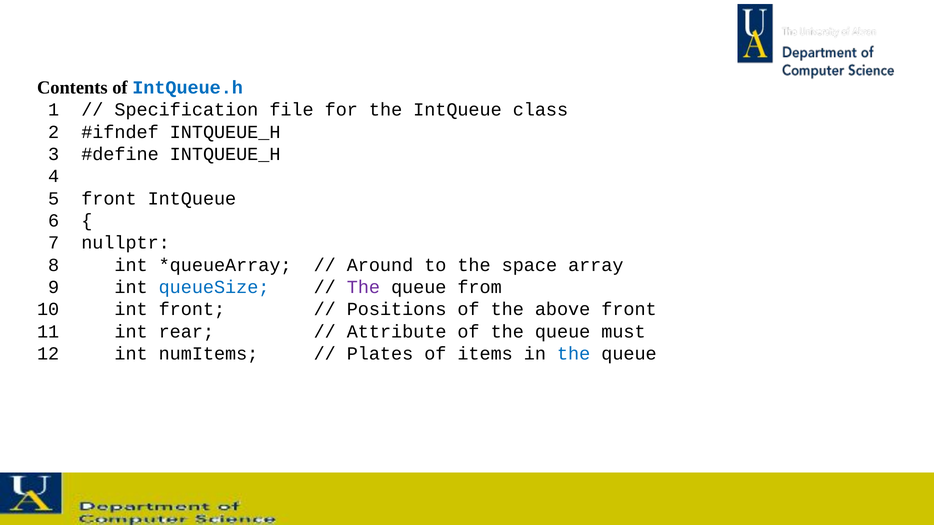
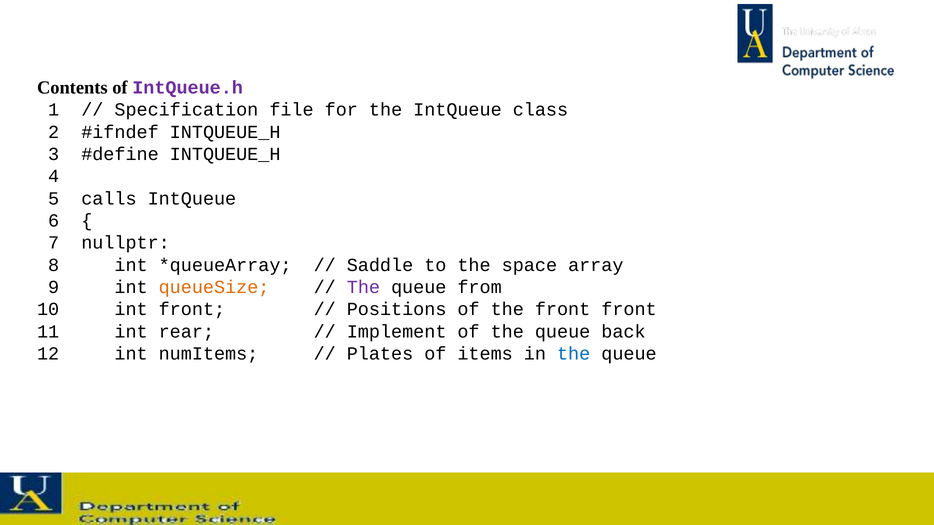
IntQueue.h colour: blue -> purple (188, 88)
5 front: front -> calls (109, 199)
Around: Around -> Saddle (380, 265)
queueSize colour: blue -> orange (214, 287)
the above: above -> front (563, 310)
Attribute: Attribute -> Implement (397, 332)
must: must -> back (623, 332)
